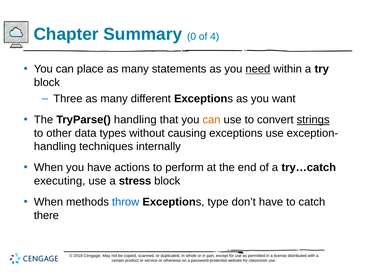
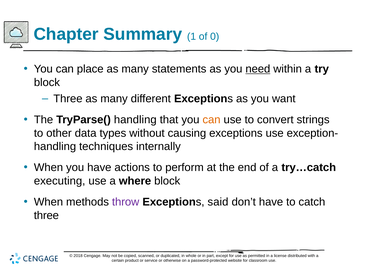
0: 0 -> 1 (192, 37)
4: 4 -> 0 (215, 37)
strings underline: present -> none (313, 120)
stress: stress -> where (135, 181)
throw colour: blue -> purple (126, 202)
type: type -> said (218, 202)
there: there -> three (46, 216)
